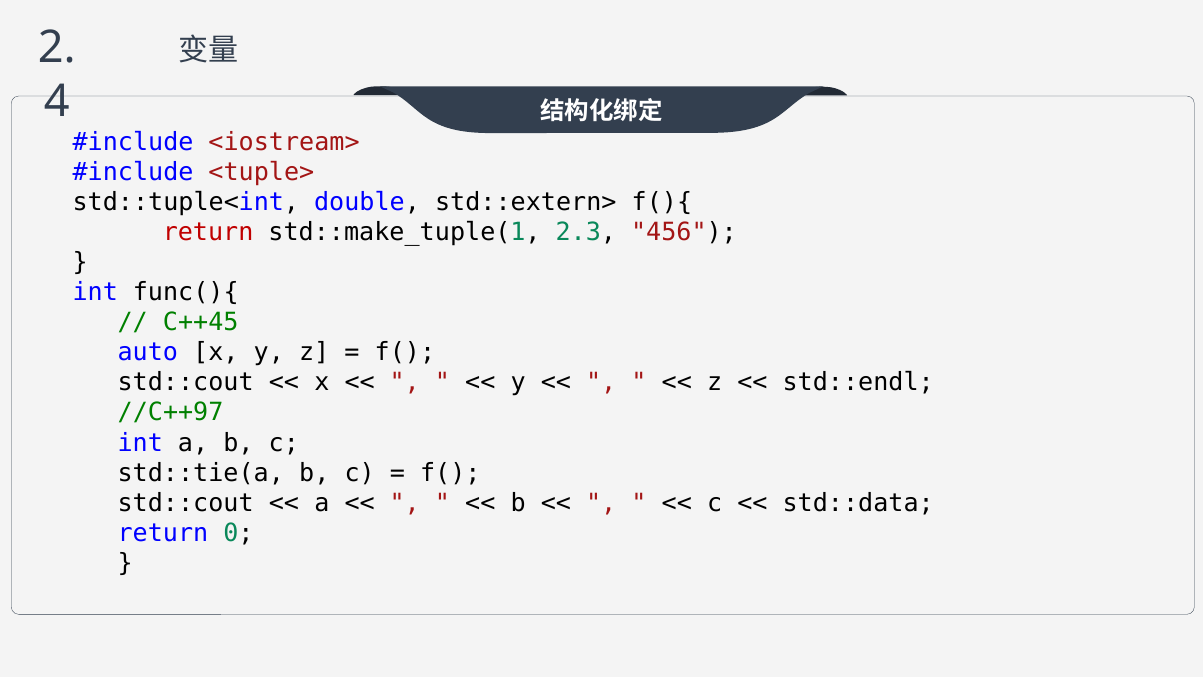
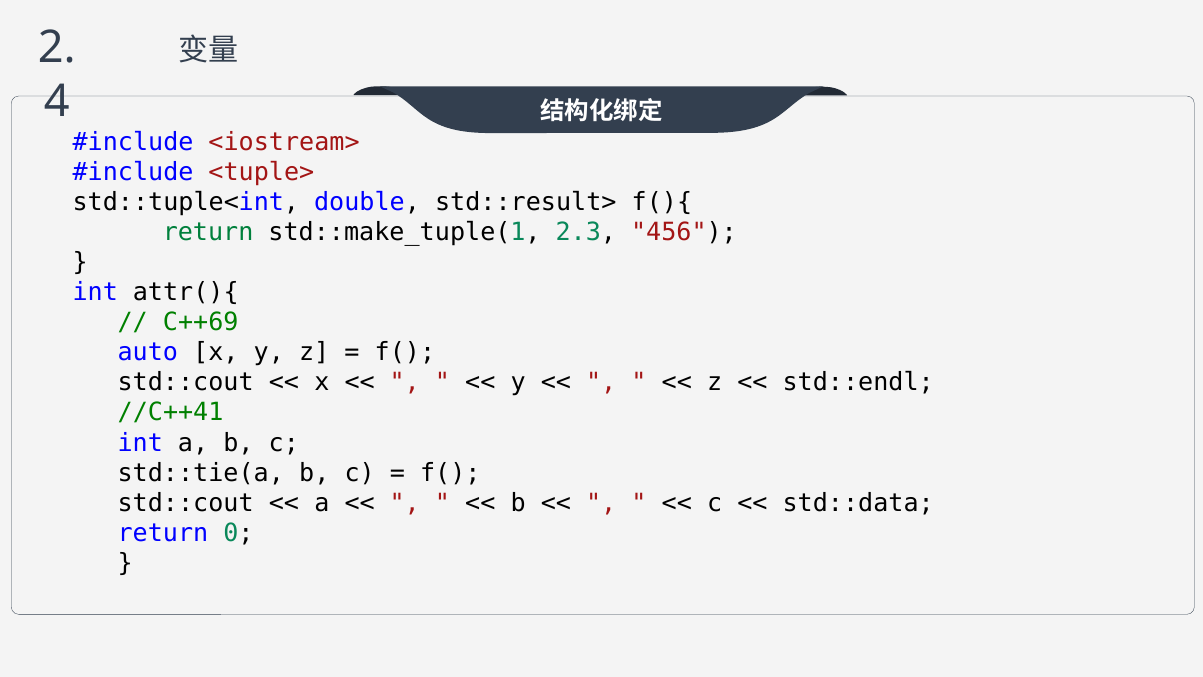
std::extern>: std::extern> -> std::result> (526, 202)
return colour: red -> green (208, 232)
func(){: func(){ -> attr(){ (186, 292)
C++45: C++45 -> C++69 (201, 322)
//C++97: //C++97 -> //C++41 (171, 412)
